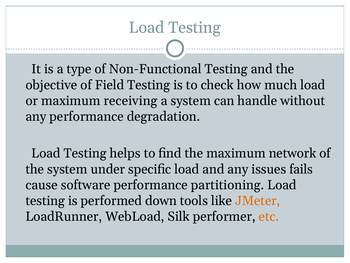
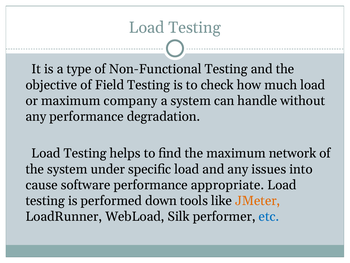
receiving: receiving -> company (131, 101)
fails: fails -> into (301, 169)
partitioning: partitioning -> appropriate (227, 185)
etc colour: orange -> blue (269, 216)
